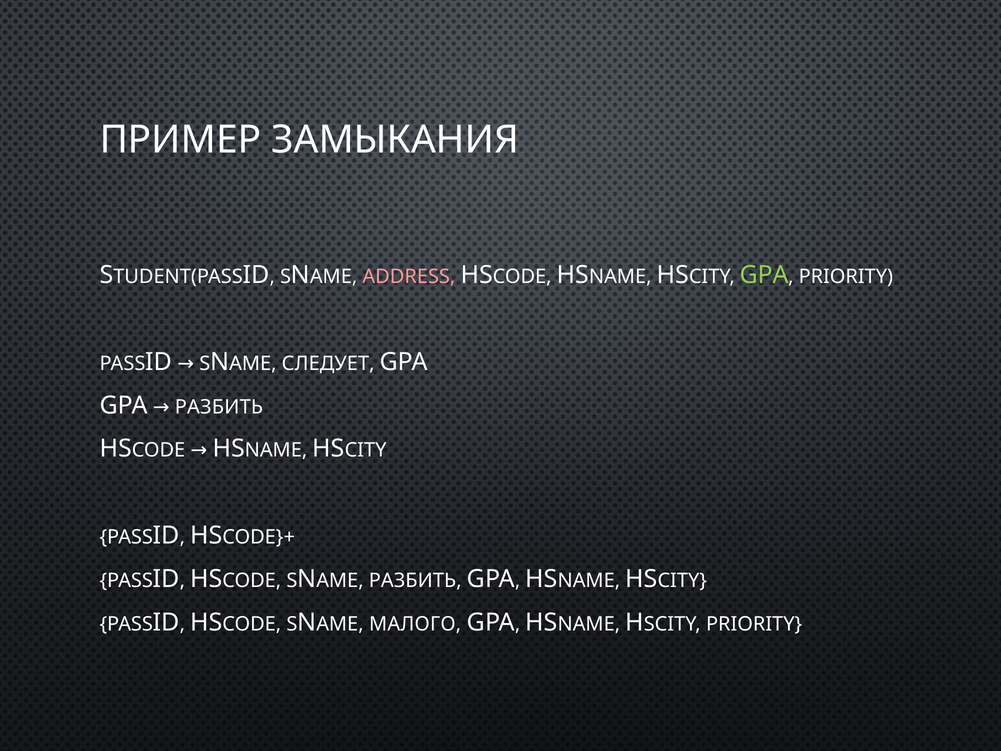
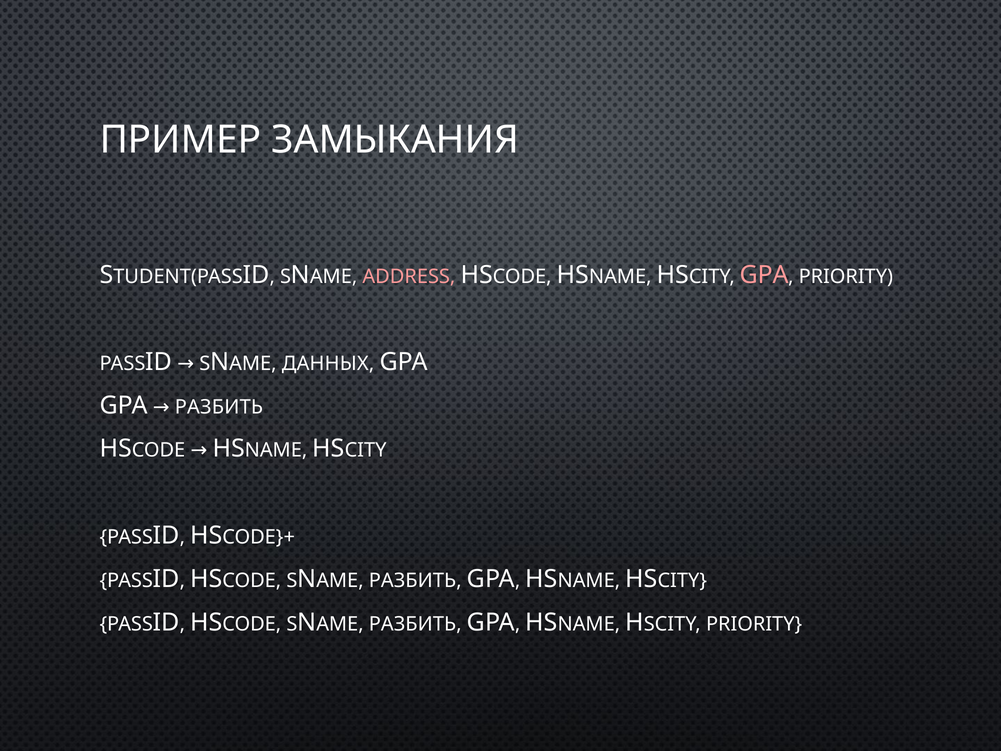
GPA colour: light green -> pink (764, 275)
СЛЕДУЕТ: СЛЕДУЕТ -> ДАННЫХ (328, 363)
МАЛОГО: МАЛОГО -> РАЗБИТЬ (415, 624)
